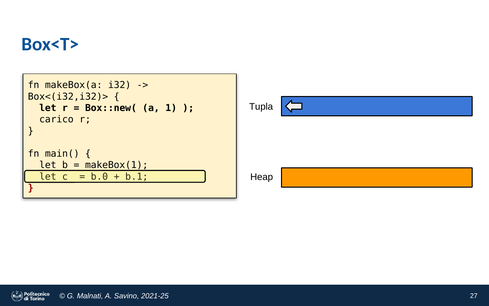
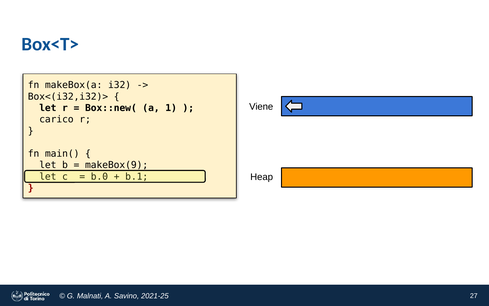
Tupla: Tupla -> Viene (261, 107)
makeBox(1: makeBox(1 -> makeBox(9 (117, 165)
